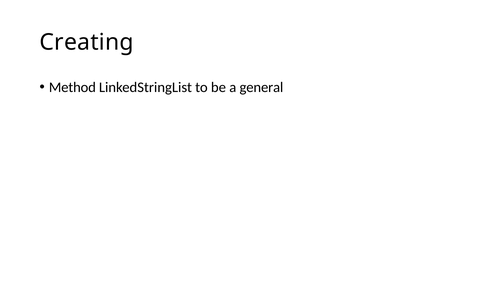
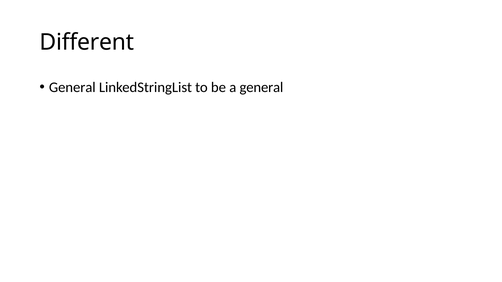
Creating: Creating -> Different (87, 42)
Method: Method -> General (72, 87)
